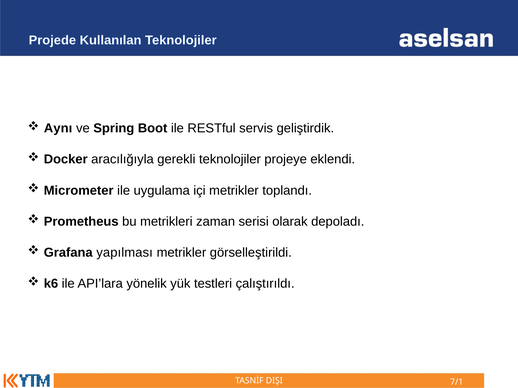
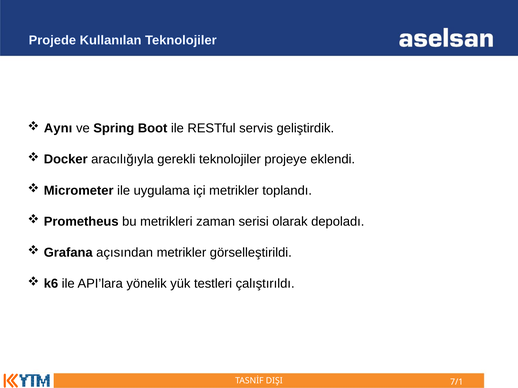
yapılması: yapılması -> açısından (125, 253)
